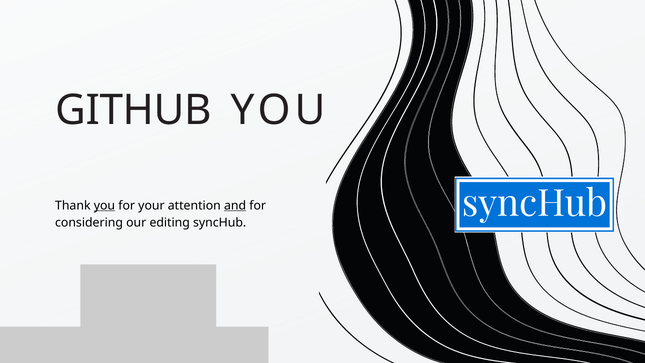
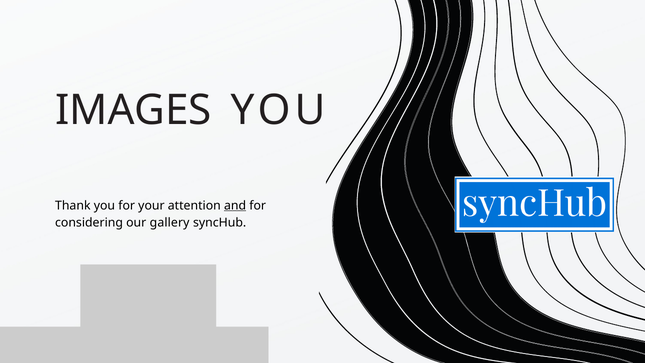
GITHUB: GITHUB -> IMAGES (133, 110)
you underline: present -> none (104, 205)
editing: editing -> gallery (170, 223)
